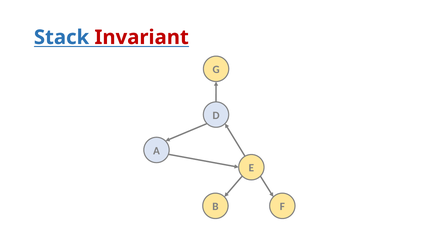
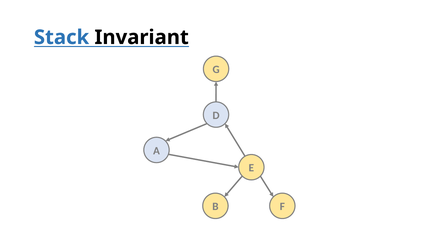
Invariant colour: red -> black (142, 37)
